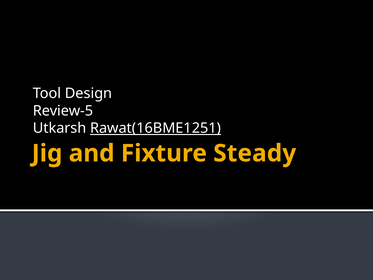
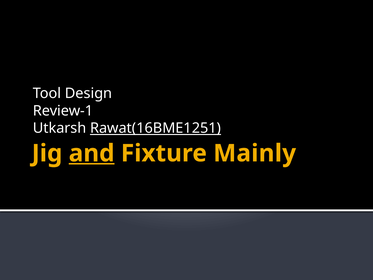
Review-5: Review-5 -> Review-1 (63, 111)
and underline: none -> present (92, 153)
Steady: Steady -> Mainly (255, 153)
